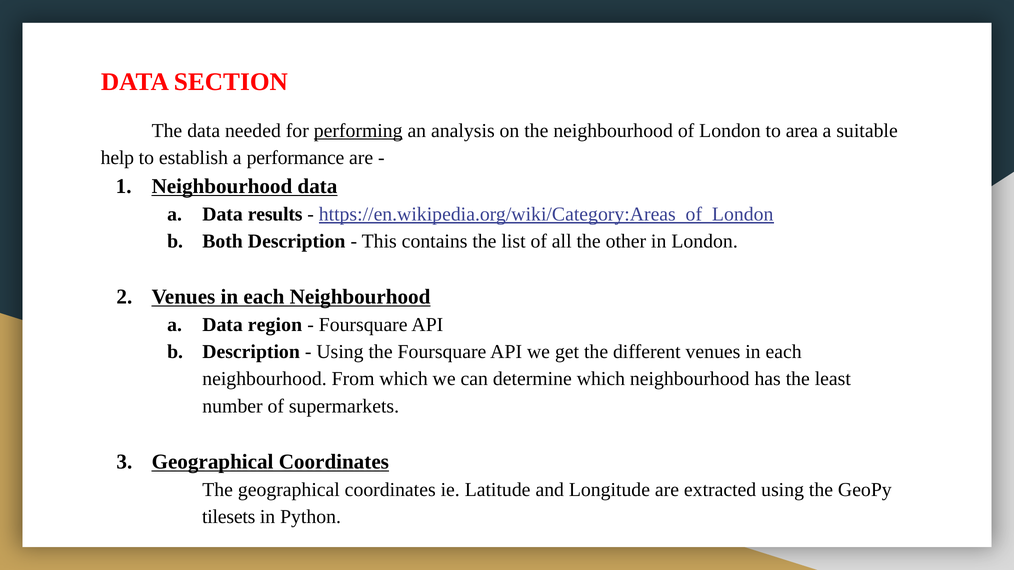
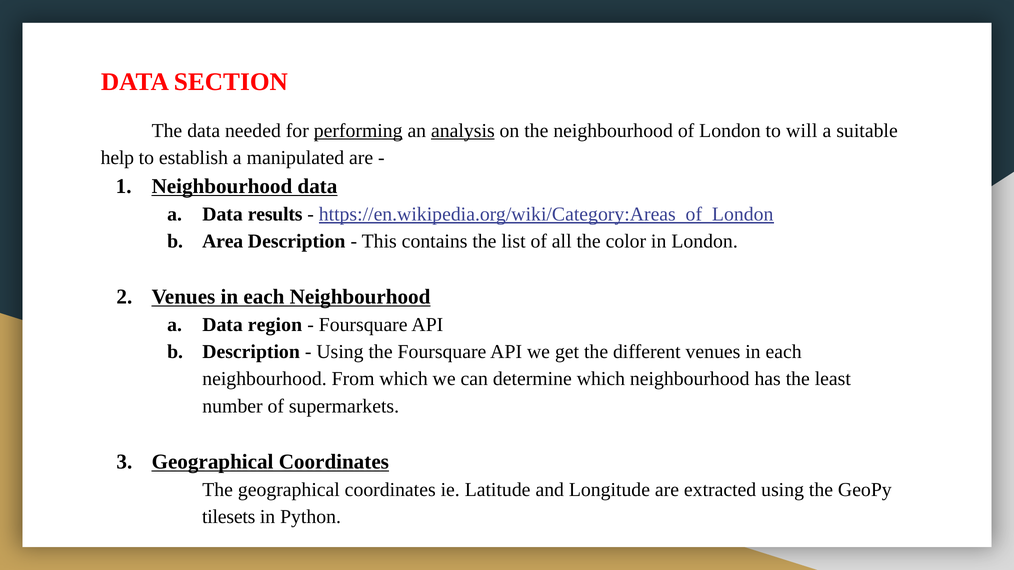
analysis underline: none -> present (463, 131)
area: area -> will (802, 131)
performance: performance -> manipulated (295, 158)
Both: Both -> Area (223, 241)
other: other -> color (626, 241)
